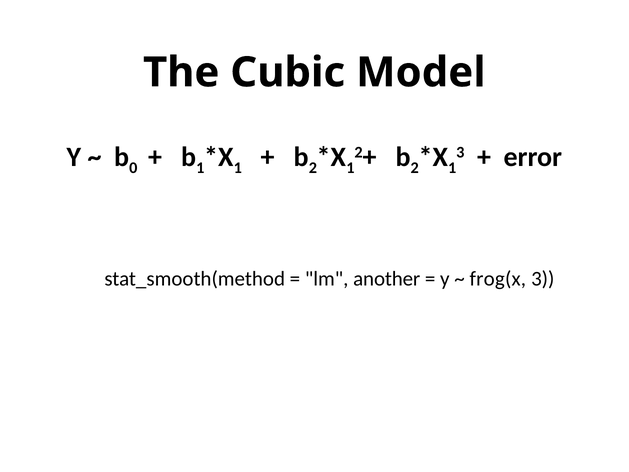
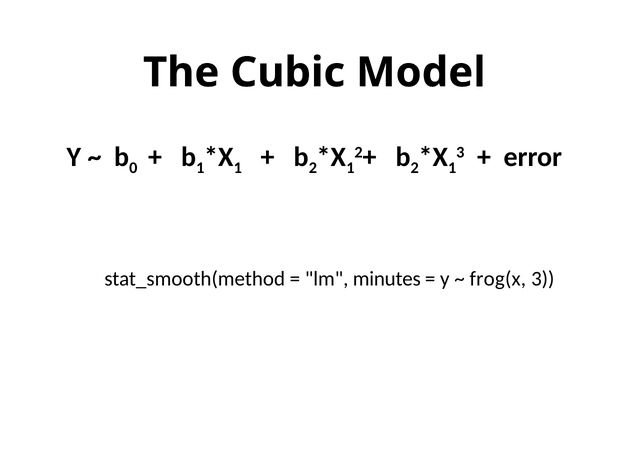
another: another -> minutes (387, 279)
